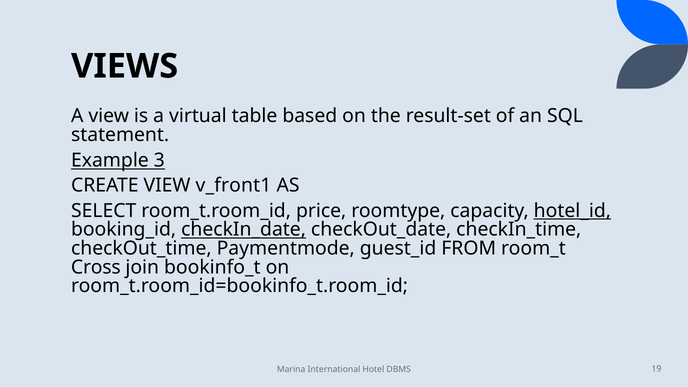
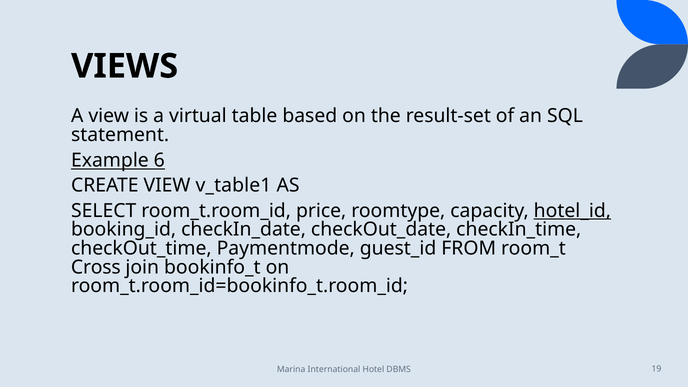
3: 3 -> 6 (159, 160)
v_front1: v_front1 -> v_table1 (233, 185)
checkIn_date underline: present -> none (244, 230)
